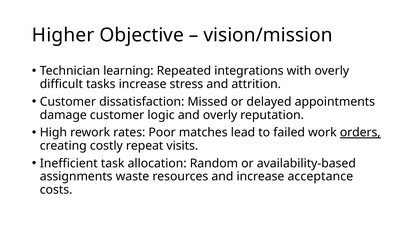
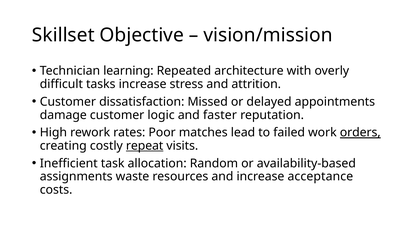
Higher: Higher -> Skillset (63, 35)
integrations: integrations -> architecture (249, 71)
and overly: overly -> faster (220, 115)
repeat underline: none -> present (145, 146)
